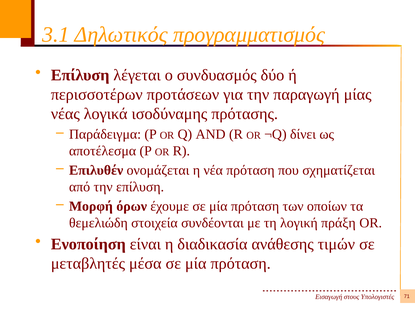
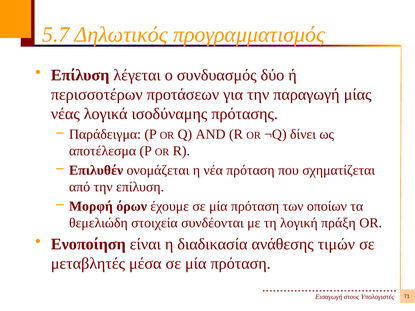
3.1: 3.1 -> 5.7 (56, 35)
